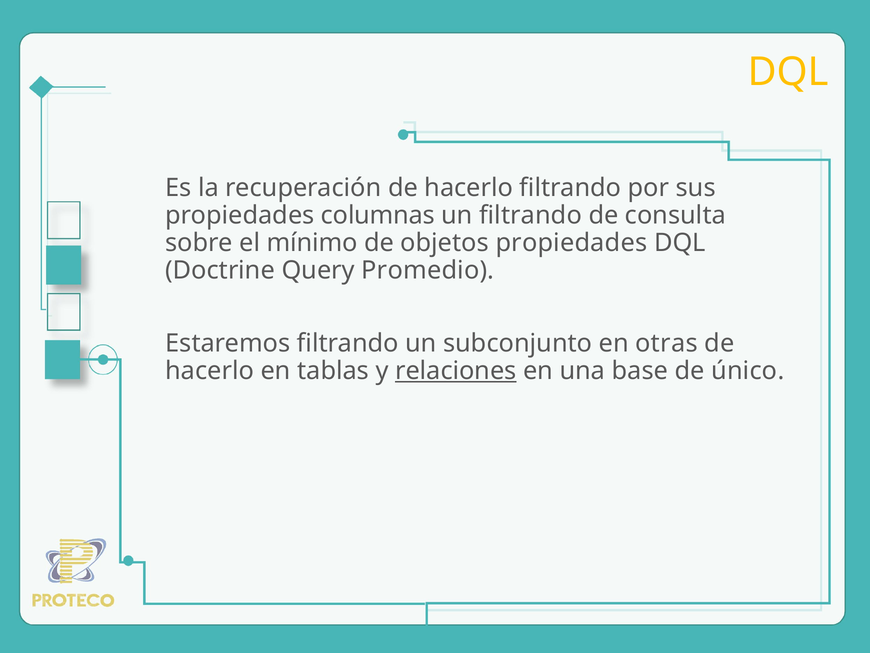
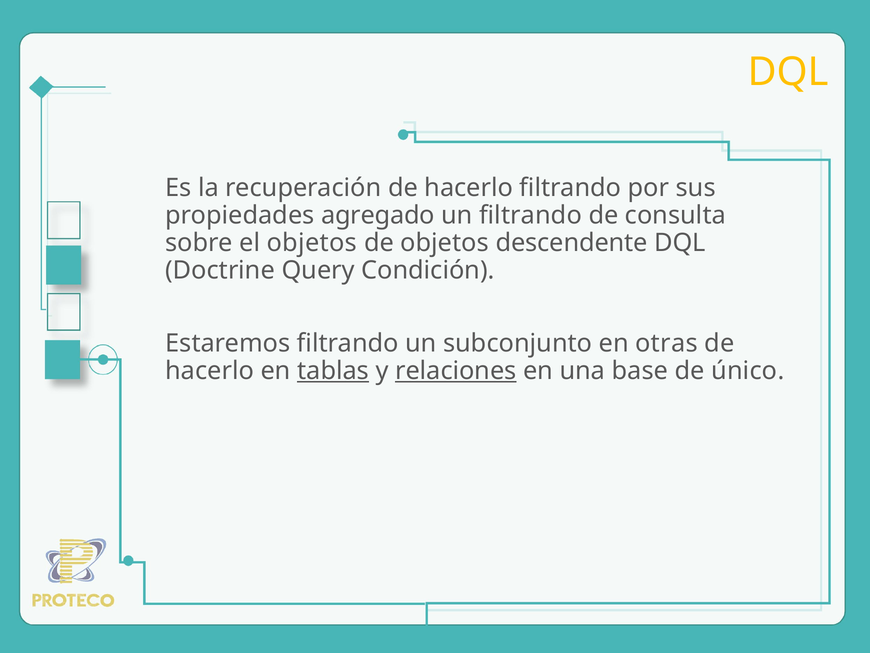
columnas: columnas -> agregado (378, 215)
el mínimo: mínimo -> objetos (312, 243)
objetos propiedades: propiedades -> descendente (572, 243)
Promedio: Promedio -> Condición (428, 270)
tablas underline: none -> present (333, 370)
